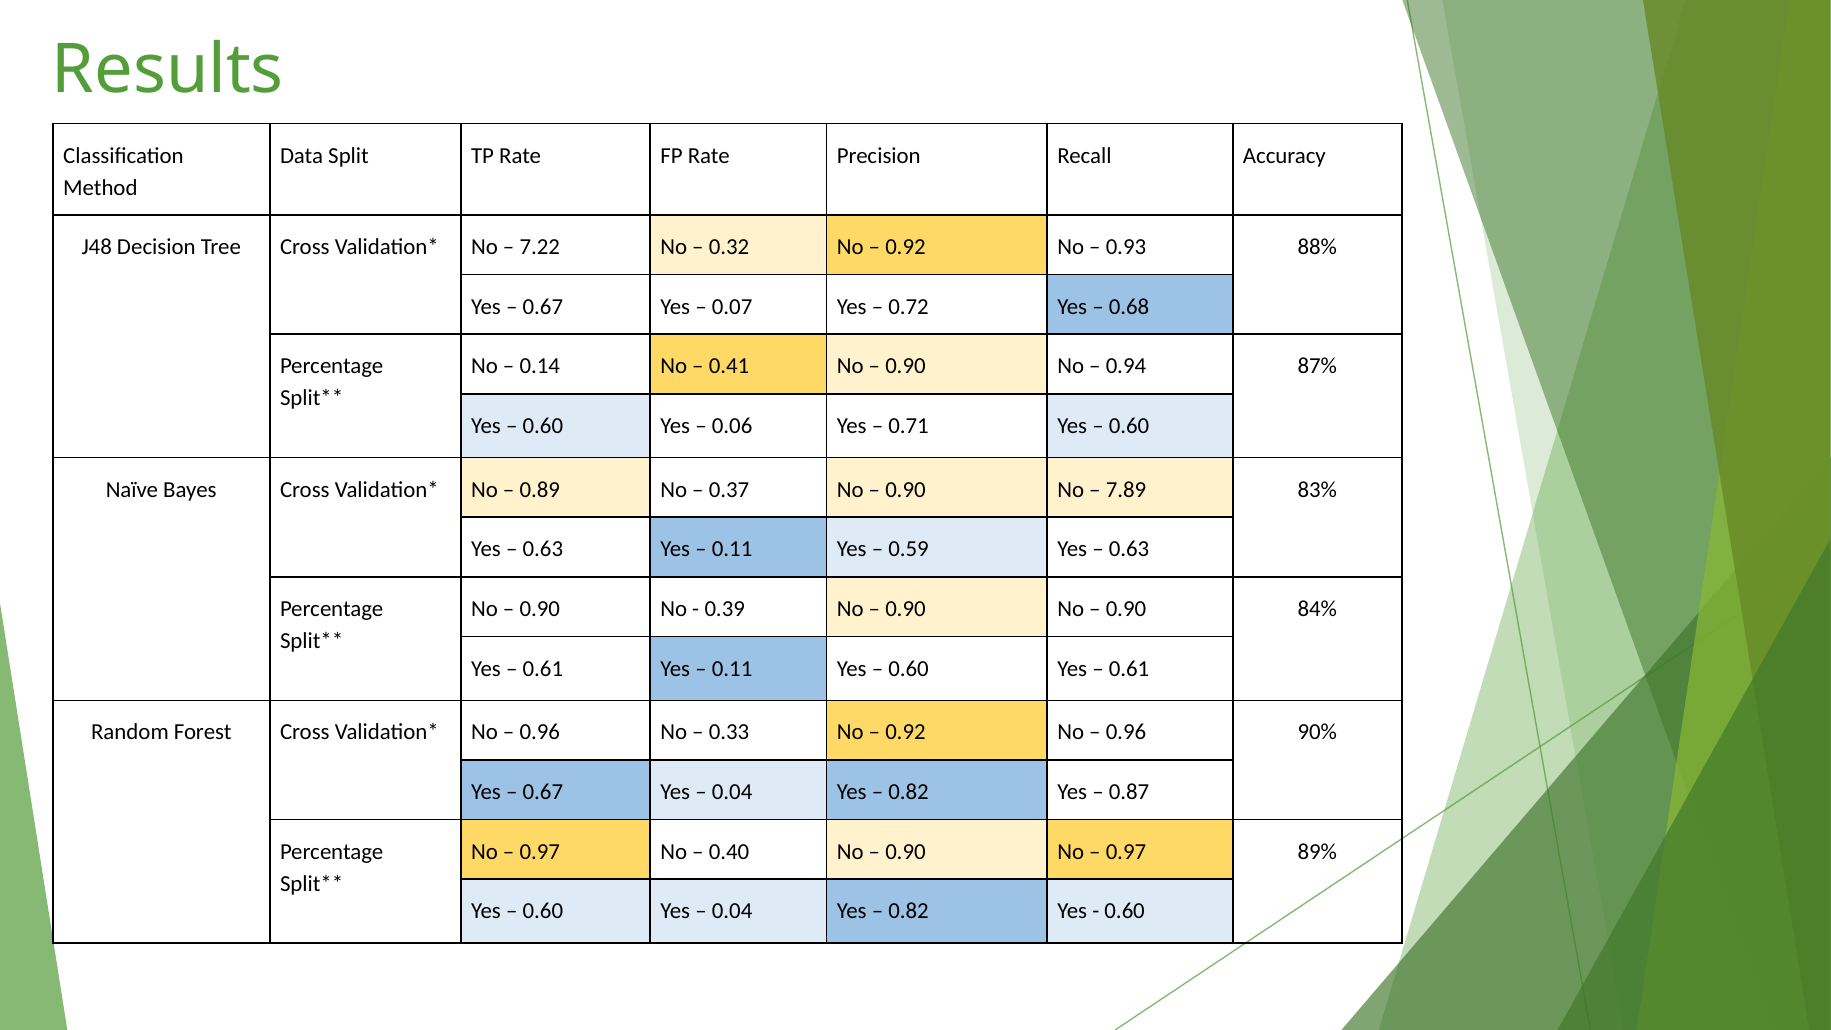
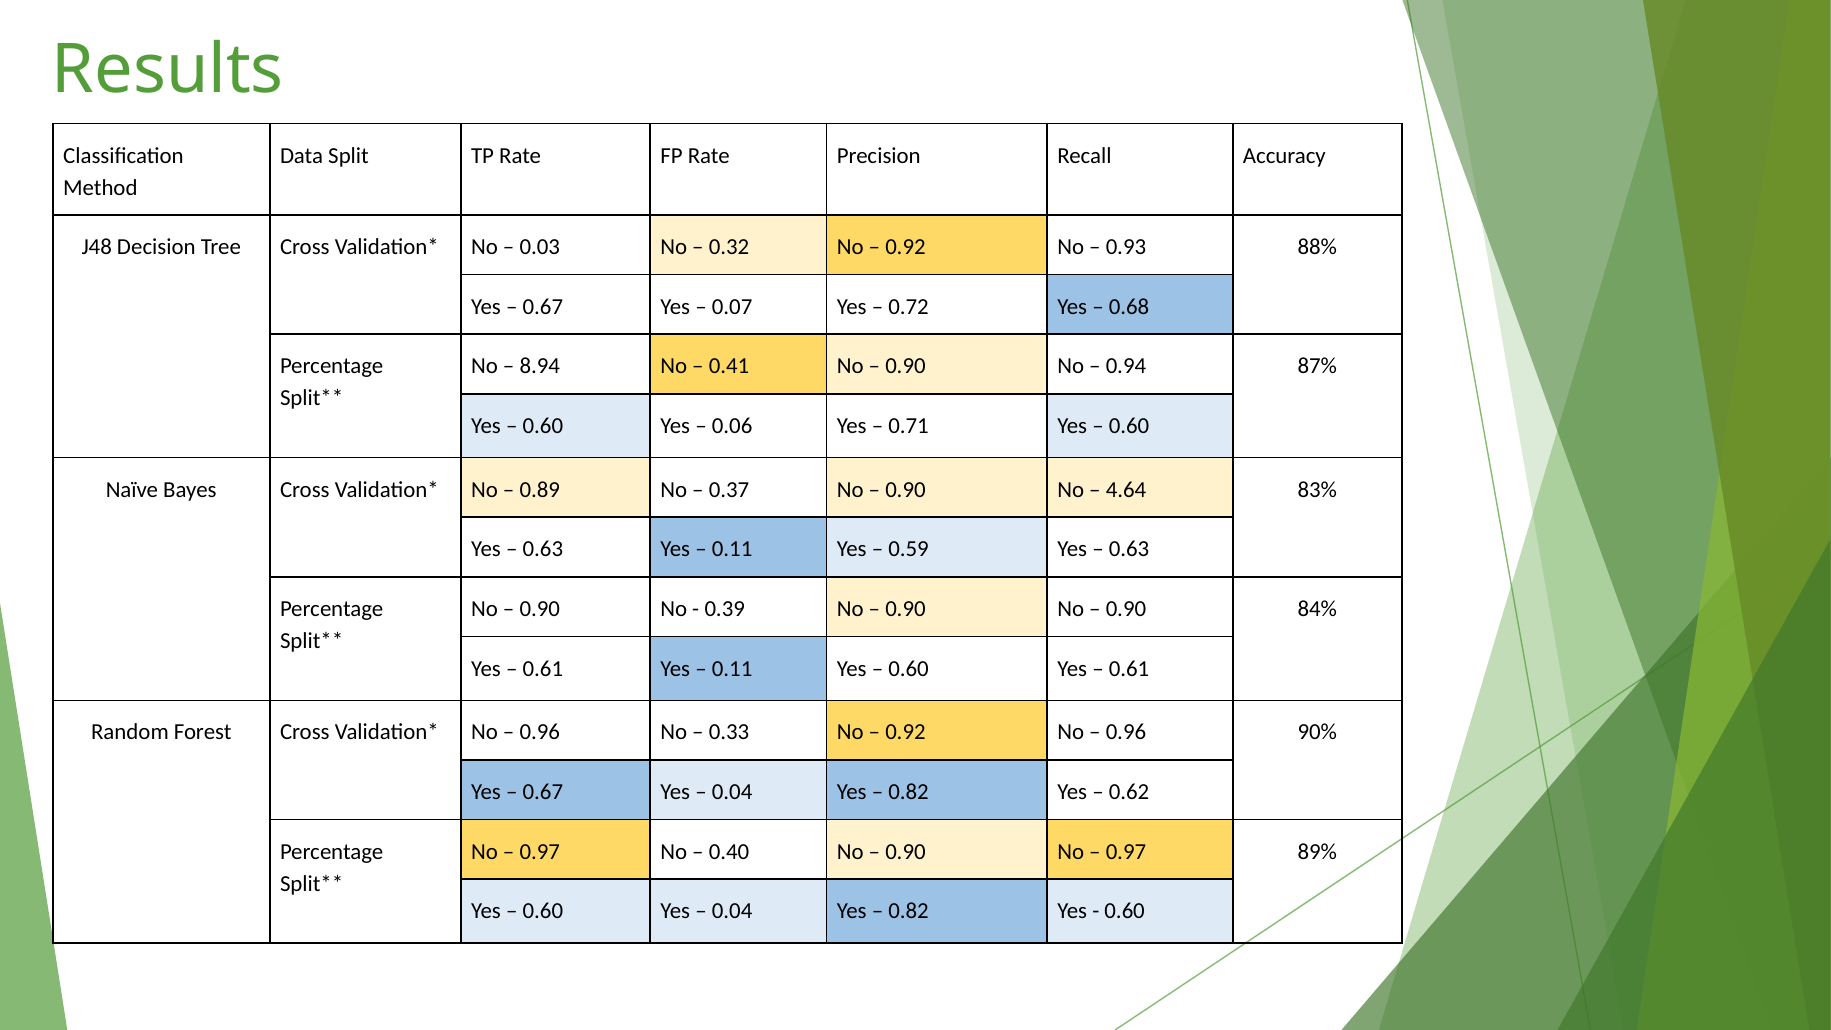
7.22: 7.22 -> 0.03 (540, 247)
0.14: 0.14 -> 8.94 (540, 366)
7.89: 7.89 -> 4.64 (1126, 490)
0.87: 0.87 -> 0.62 (1129, 792)
